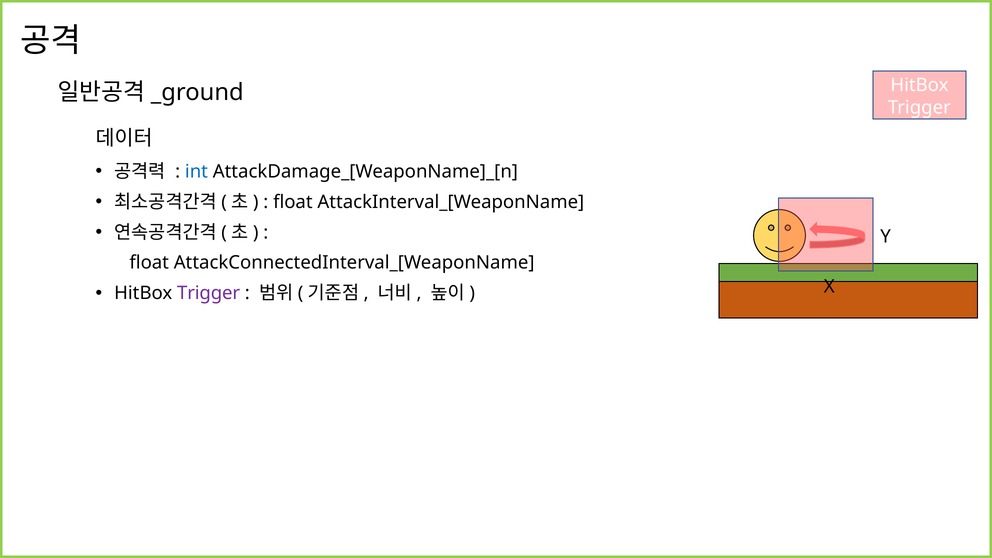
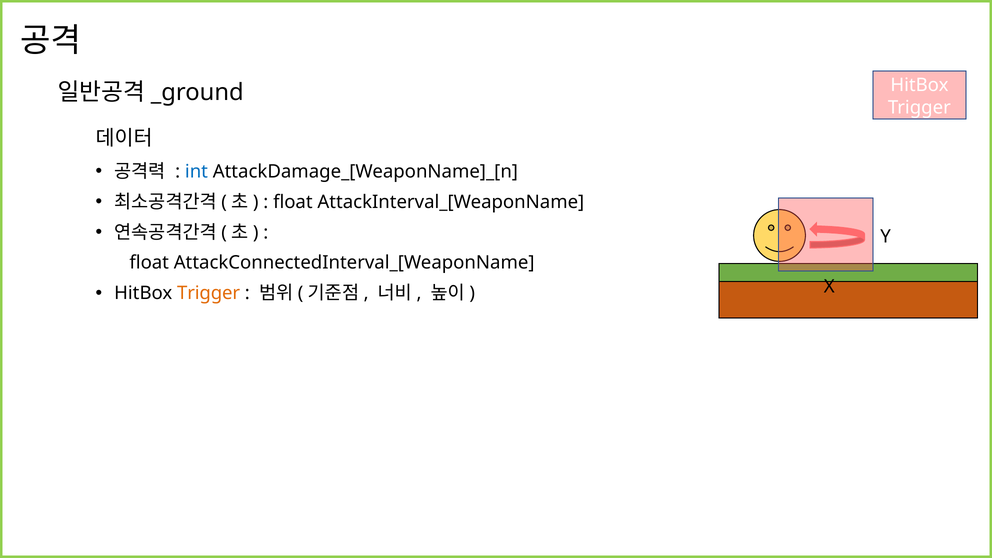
Trigger colour: purple -> orange (209, 293)
